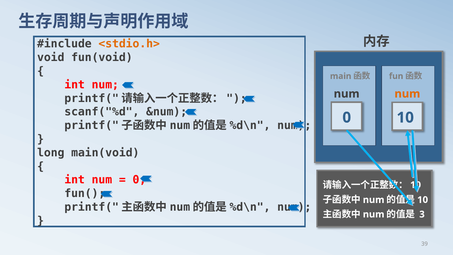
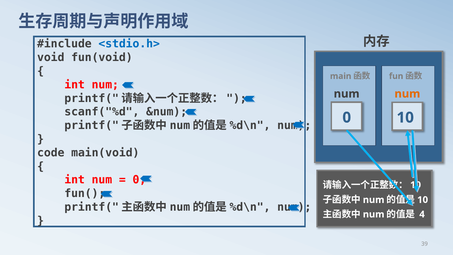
<stdio.h> colour: orange -> blue (129, 44)
long: long -> code (51, 153)
3: 3 -> 4 (422, 214)
